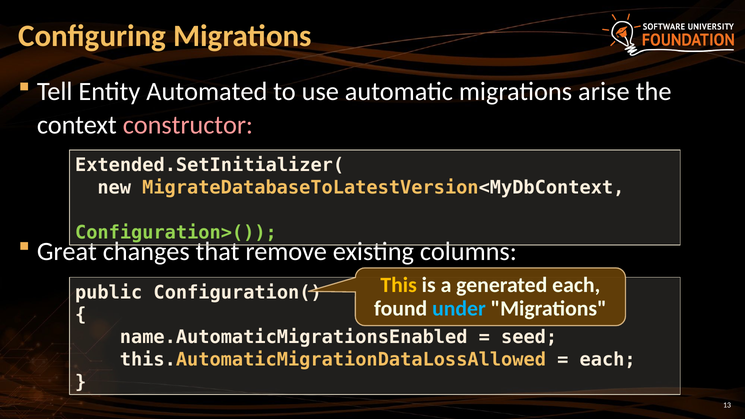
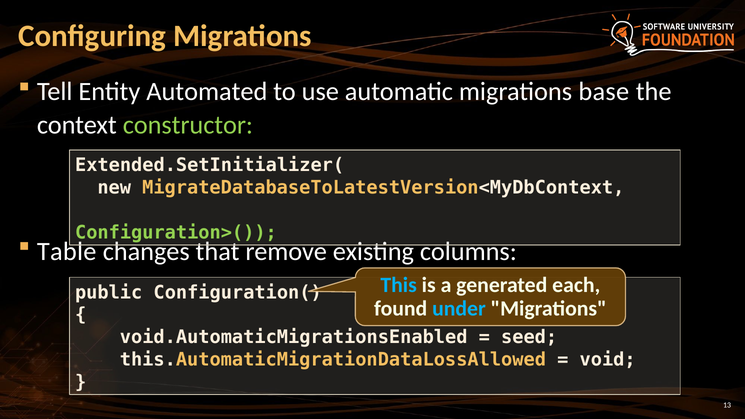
arise: arise -> base (604, 92)
constructor colour: pink -> light green (188, 125)
Great: Great -> Table (67, 251)
This colour: yellow -> light blue (399, 285)
name.AutomaticMigrationsEnabled: name.AutomaticMigrationsEnabled -> void.AutomaticMigrationsEnabled (294, 337)
each: each -> void (608, 360)
